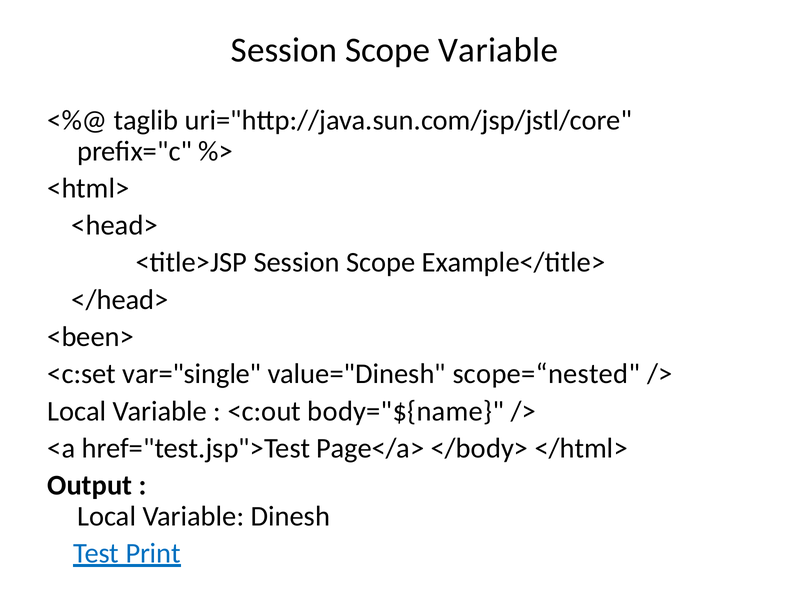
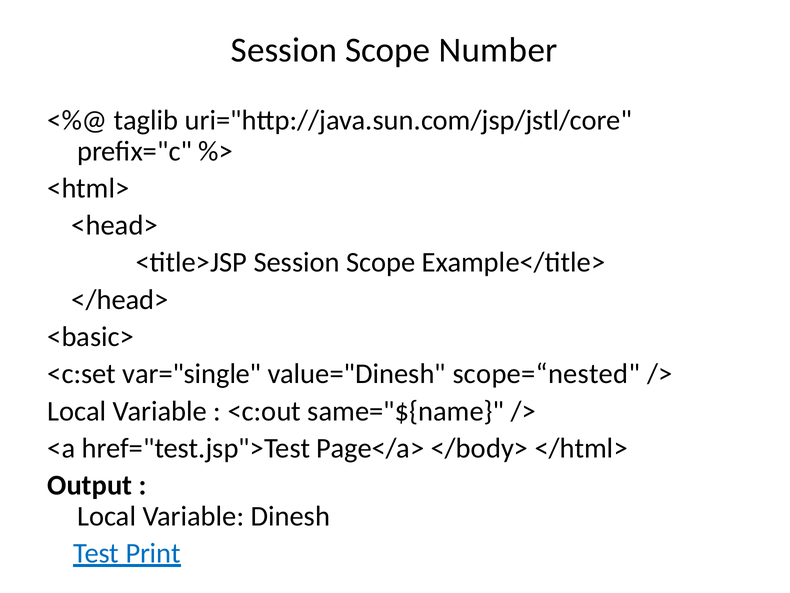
Scope Variable: Variable -> Number (498, 50)
<been>: <been> -> <basic> (91, 337)
body="${name: body="${name -> same="${name (406, 411)
